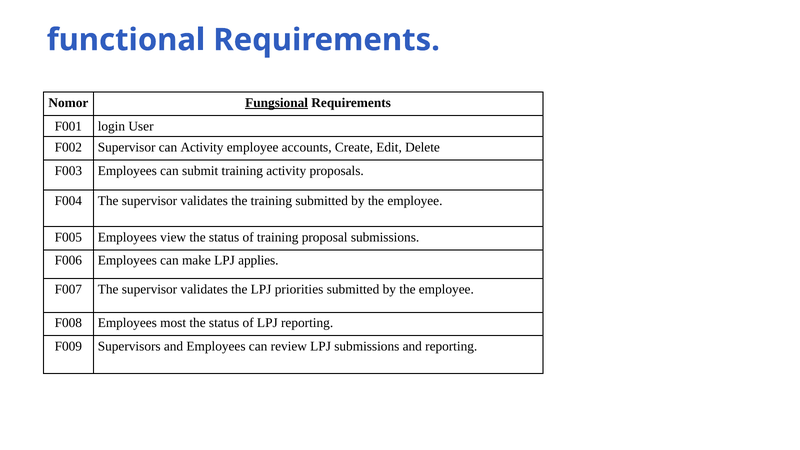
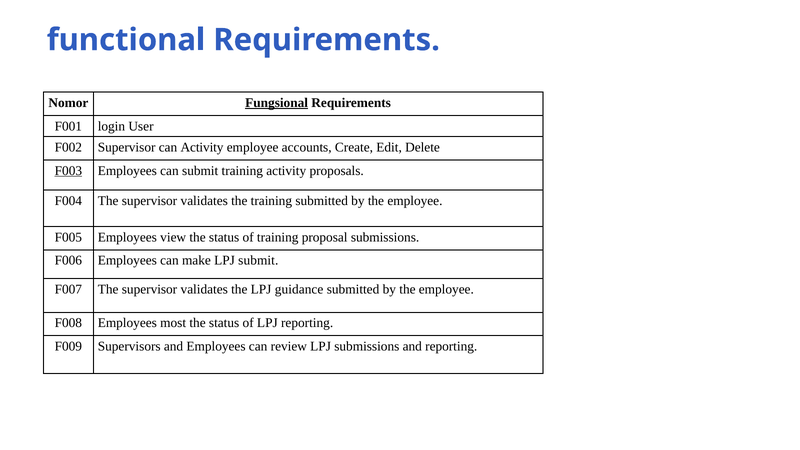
F003 underline: none -> present (68, 171)
LPJ applies: applies -> submit (258, 261)
priorities: priorities -> guidance (299, 289)
